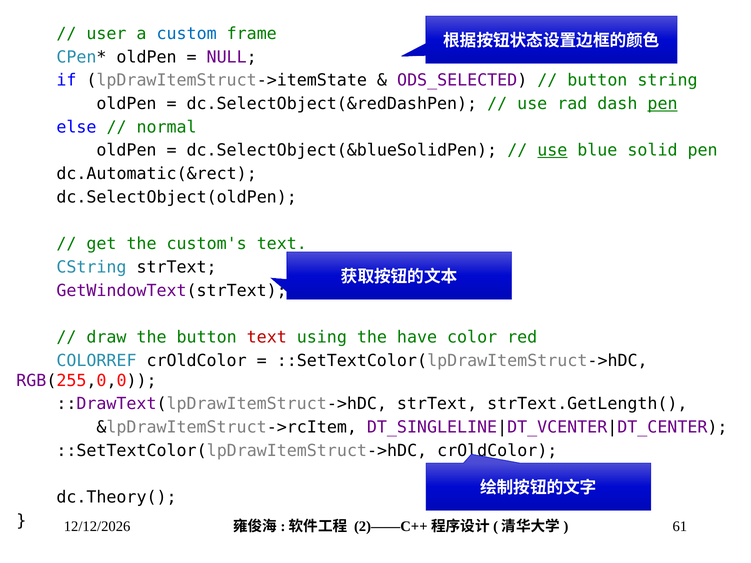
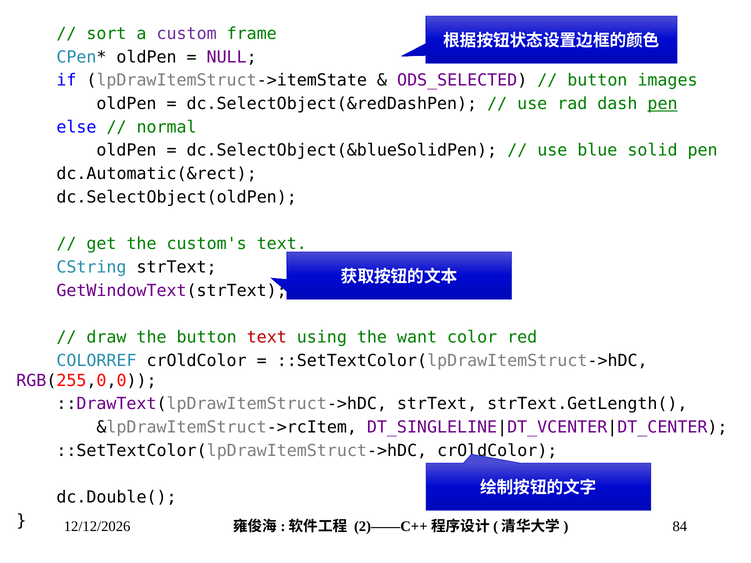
user: user -> sort (106, 34)
custom colour: blue -> purple (187, 34)
string: string -> images (668, 80)
use underline: present -> none (552, 150)
have: have -> want (417, 337)
dc.Theory(: dc.Theory( -> dc.Double( (116, 498)
61: 61 -> 84 (680, 527)
